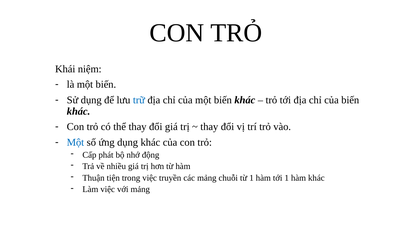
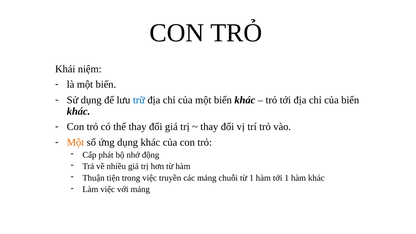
Một colour: blue -> orange (75, 142)
